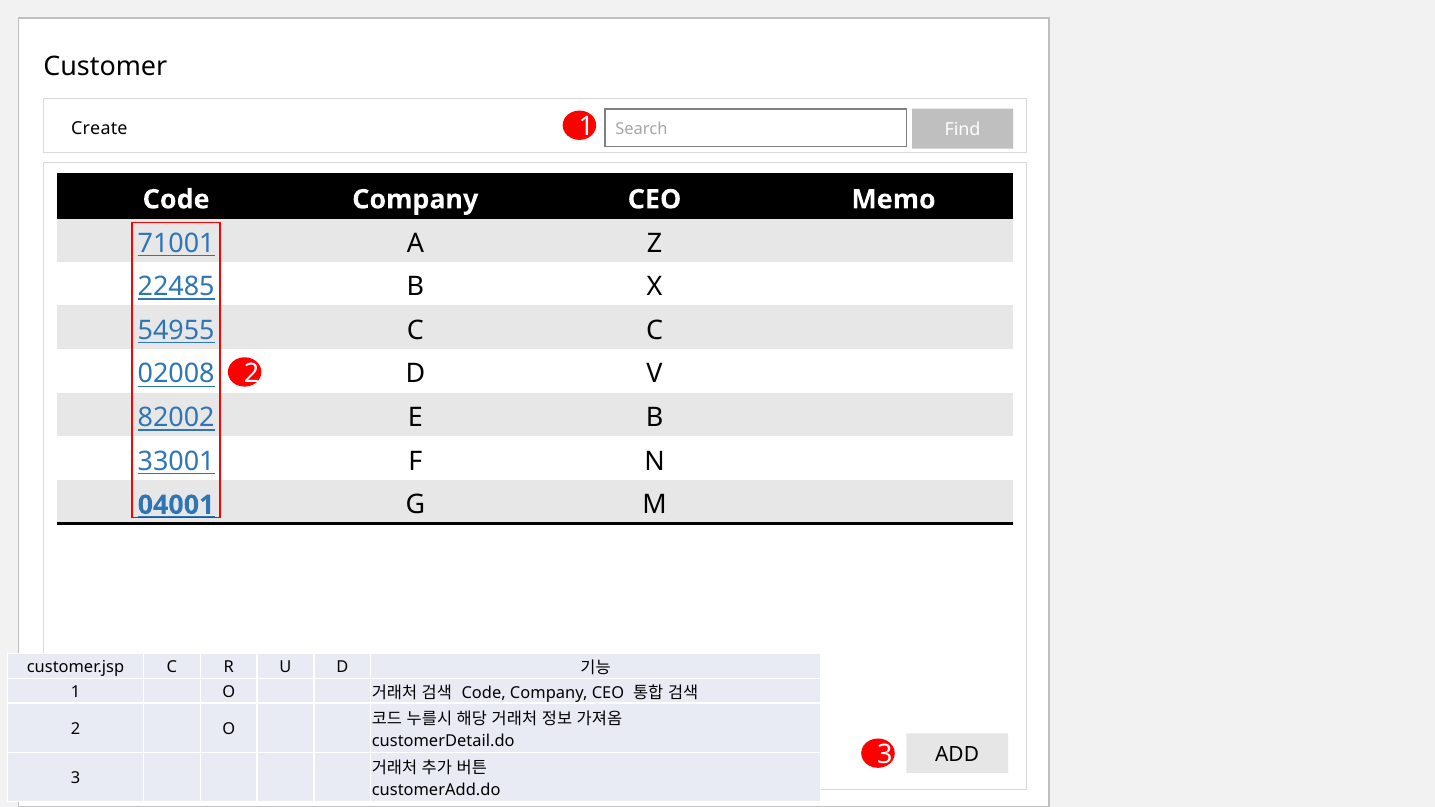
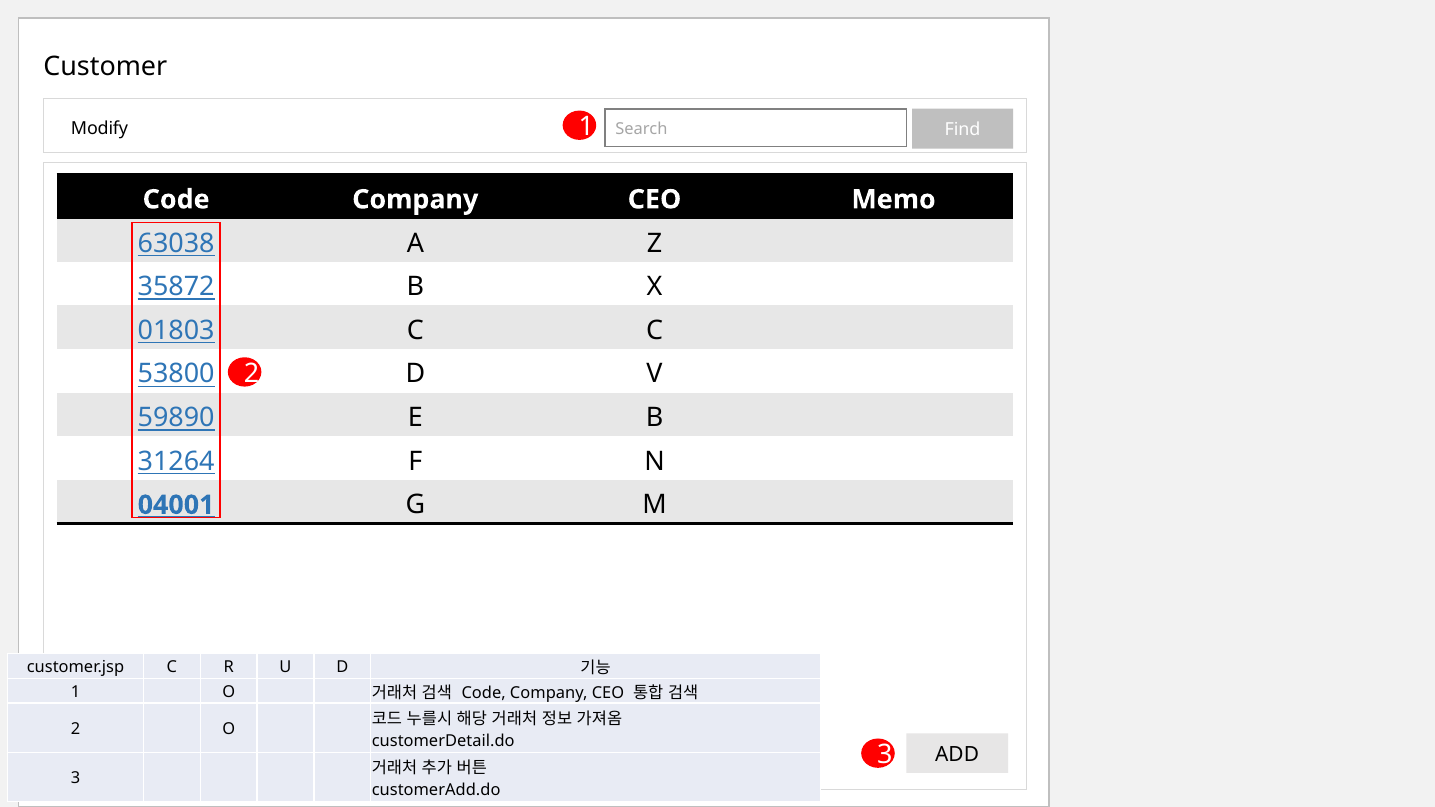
Create: Create -> Modify (100, 129)
71001: 71001 -> 63038 (176, 243)
22485: 22485 -> 35872 (176, 287)
54955: 54955 -> 01803 (176, 331)
02008: 02008 -> 53800 (176, 374)
82002: 82002 -> 59890 (176, 418)
33001: 33001 -> 31264 (176, 461)
